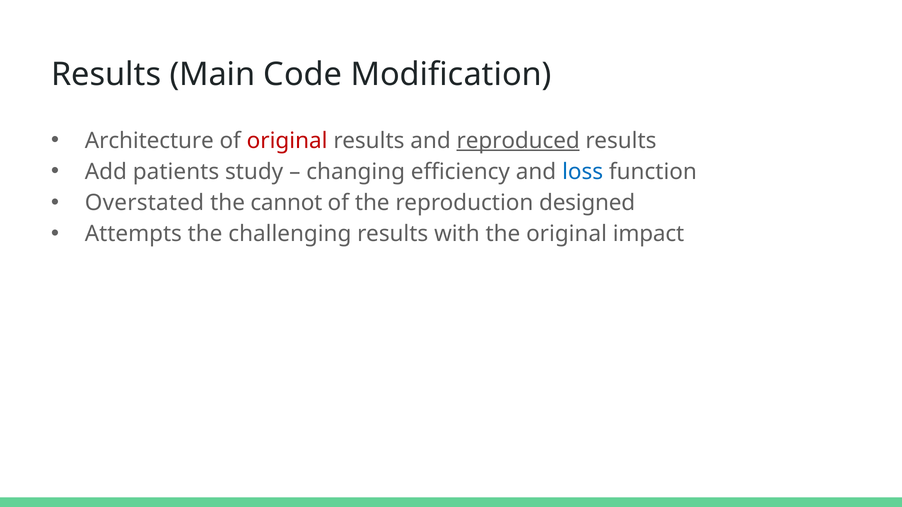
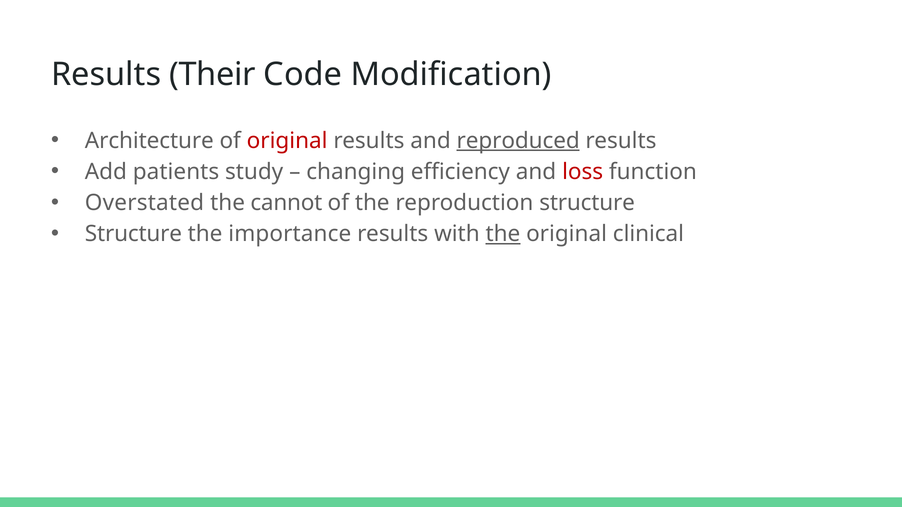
Main: Main -> Their (212, 75)
loss colour: blue -> red (583, 172)
reproduction designed: designed -> structure (587, 203)
Attempts: Attempts -> Structure (133, 234)
challenging: challenging -> importance (290, 234)
the underline: none -> present (503, 234)
impact: impact -> clinical (648, 234)
